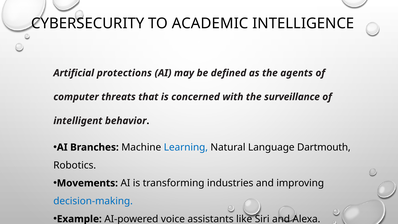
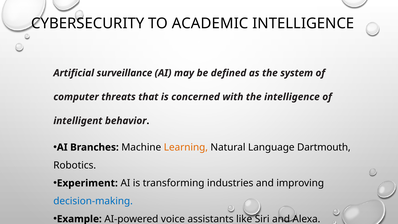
protections: protections -> surveillance (124, 73)
agents: agents -> system (297, 73)
the surveillance: surveillance -> intelligence (292, 97)
Learning colour: blue -> orange (186, 147)
Movements: Movements -> Experiment (87, 183)
